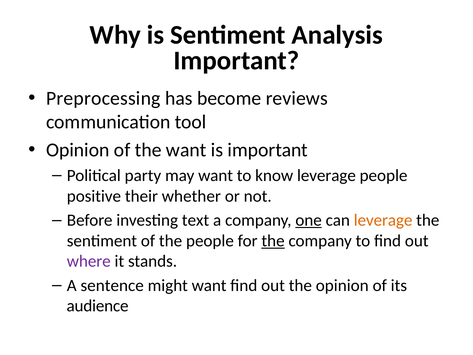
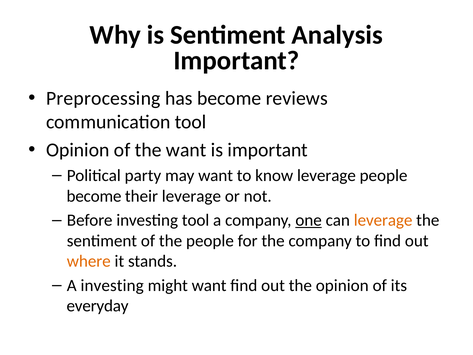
positive: positive -> become (94, 196)
their whether: whether -> leverage (191, 196)
investing text: text -> tool (196, 220)
the underline: present -> none (273, 241)
where colour: purple -> orange (89, 261)
A sentence: sentence -> investing (112, 285)
audience: audience -> everyday (98, 306)
